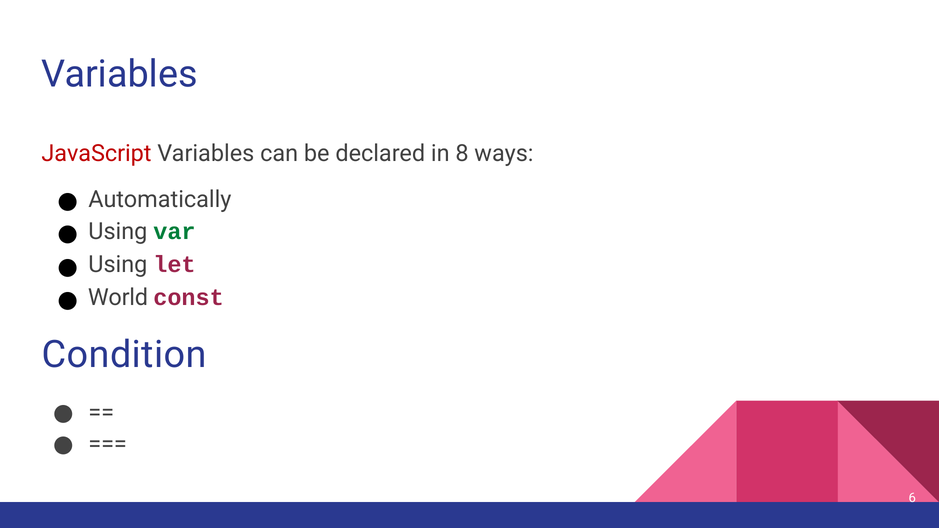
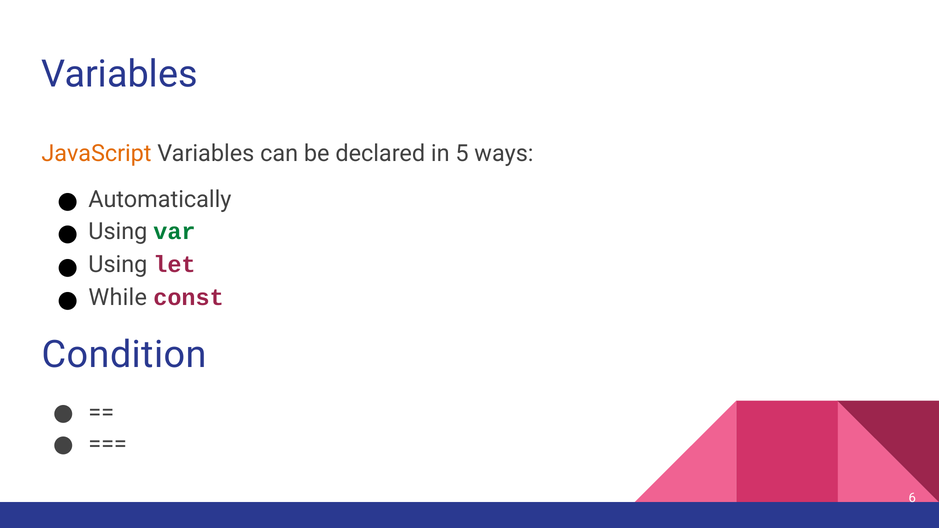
JavaScript colour: red -> orange (96, 154)
8: 8 -> 5 (462, 154)
World: World -> While (118, 298)
